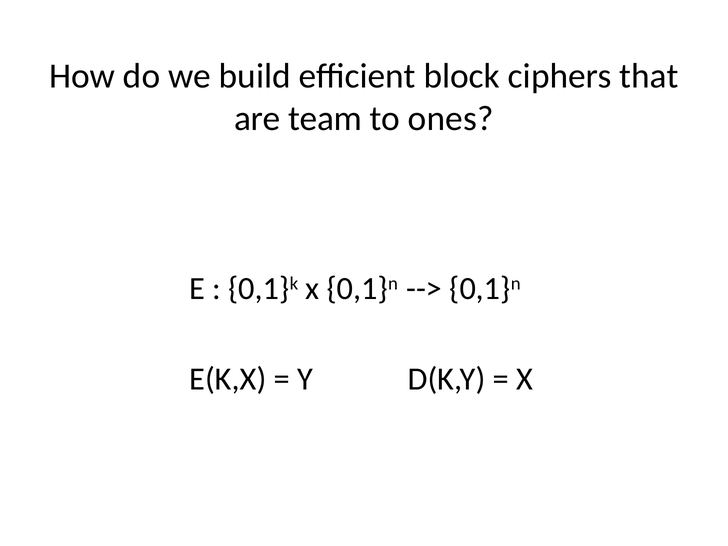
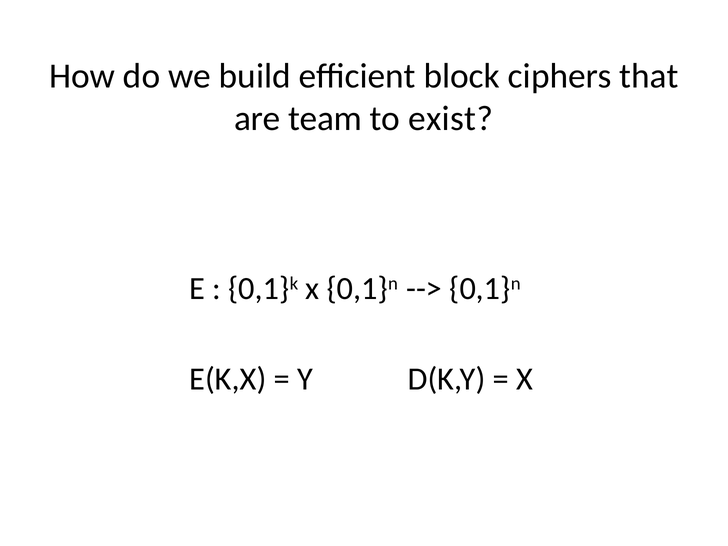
ones: ones -> exist (451, 118)
